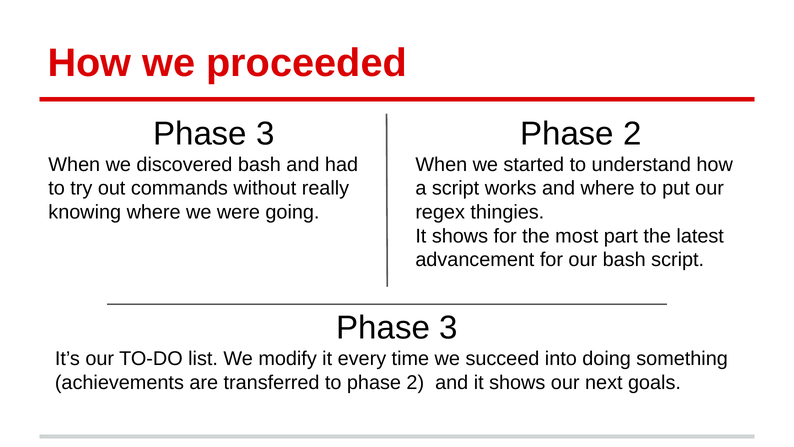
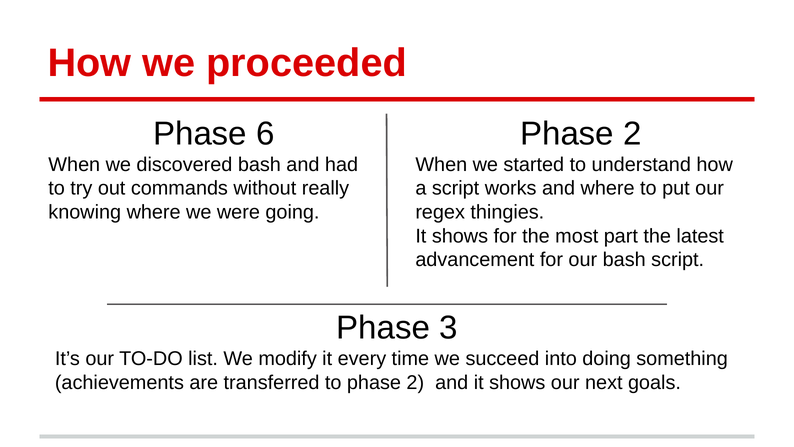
3: 3 -> 6 (265, 134)
